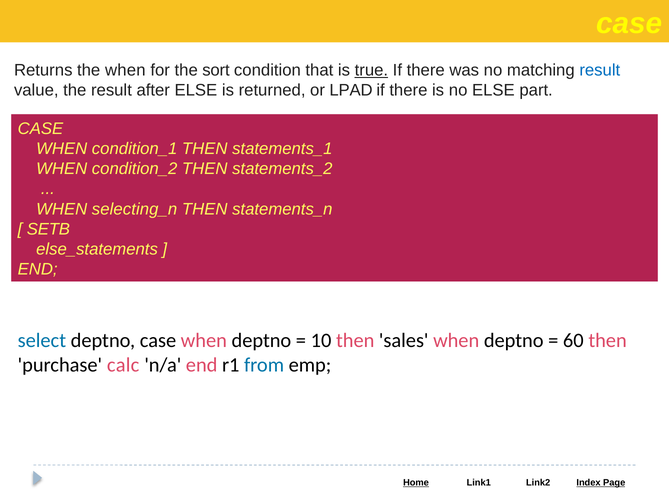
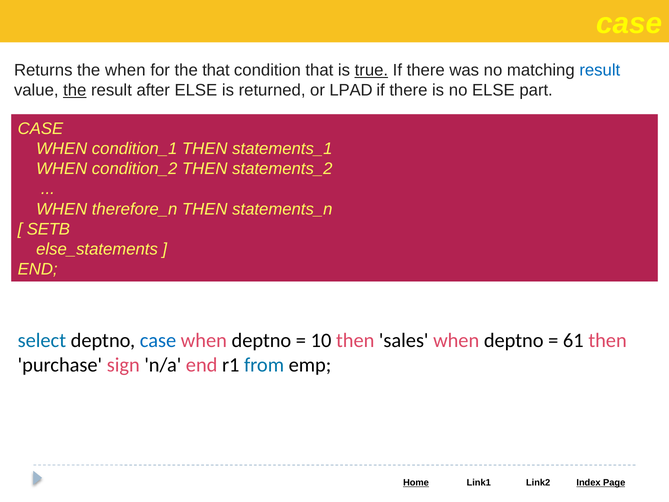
the sort: sort -> that (216, 70)
the underline: none -> present (75, 90)
selecting_n: selecting_n -> therefore_n (135, 209)
case colour: black -> blue (158, 340)
60: 60 -> 61 (573, 340)
calc: calc -> sign (123, 365)
